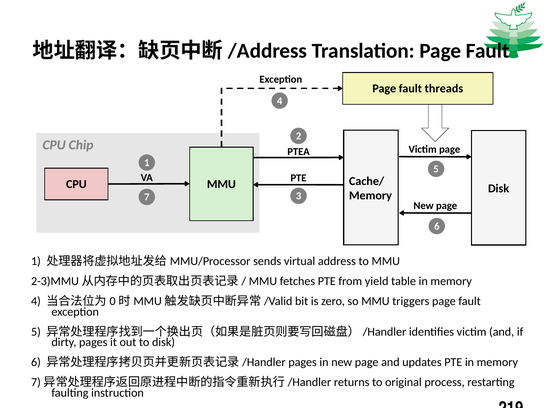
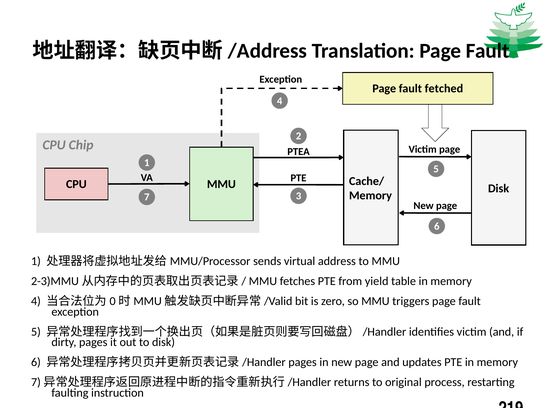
threads: threads -> fetched (444, 89)
